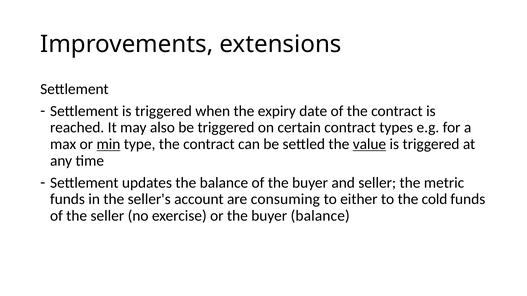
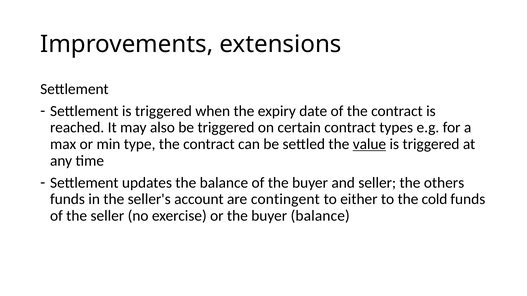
min underline: present -> none (108, 144)
metric: metric -> others (444, 183)
consuming: consuming -> contingent (285, 199)
